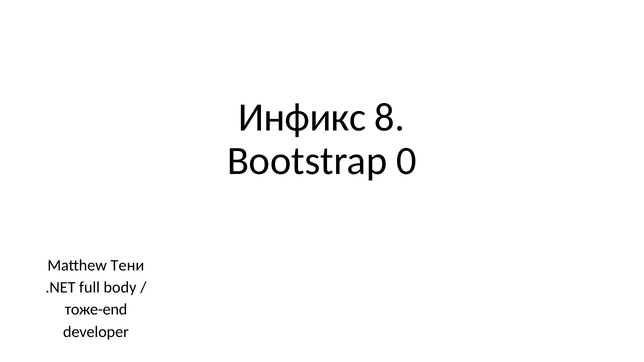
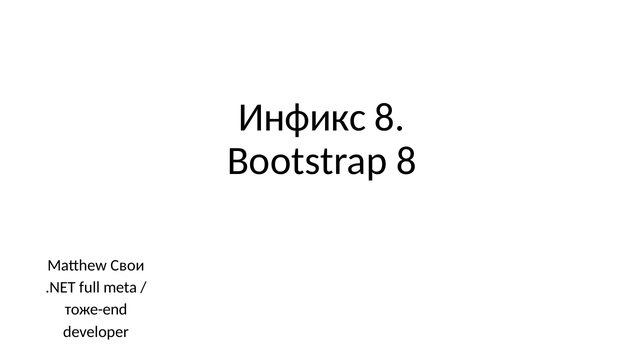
Bootstrap 0: 0 -> 8 (406, 161)
Тени: Тени -> Свои (127, 266)
body: body -> meta (120, 288)
